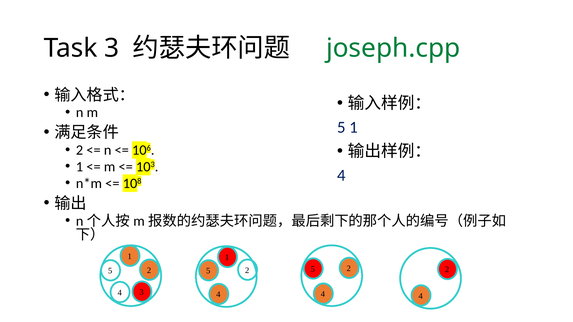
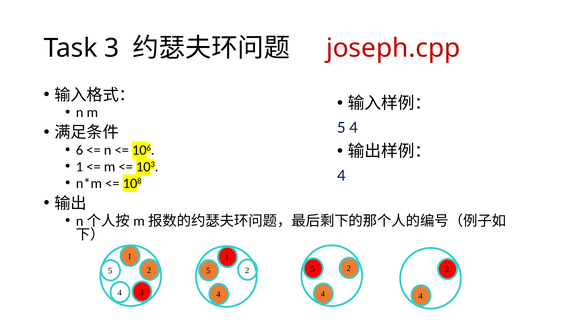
joseph.cpp colour: green -> red (393, 48)
1: 1 -> 4 (353, 127)
2: 2 -> 6 (80, 150)
